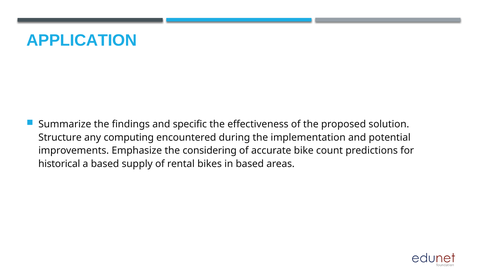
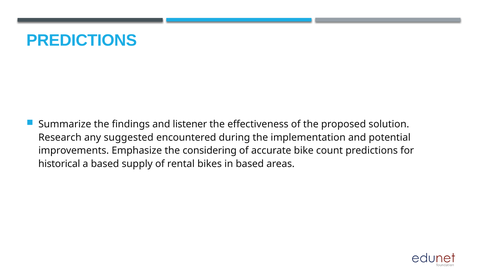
APPLICATION: APPLICATION -> PREDICTIONS (82, 40)
specific: specific -> listener (190, 124)
Structure: Structure -> Research (60, 137)
computing: computing -> suggested (129, 137)
